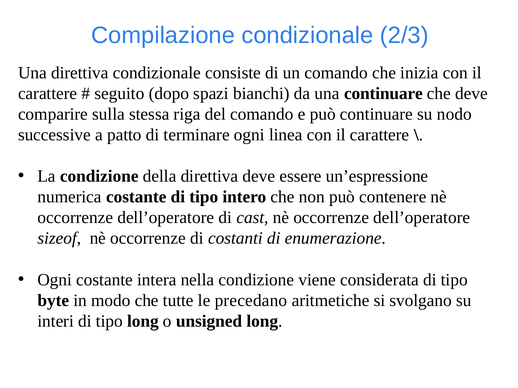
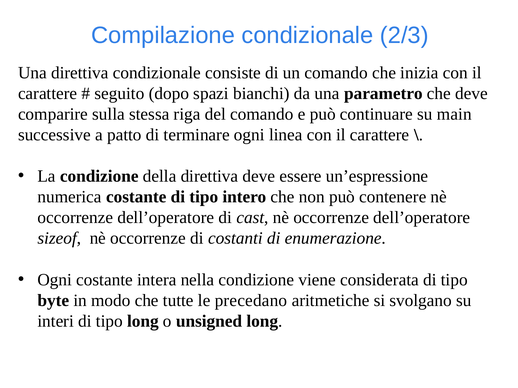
una continuare: continuare -> parametro (383, 94)
nodo: nodo -> main (454, 114)
